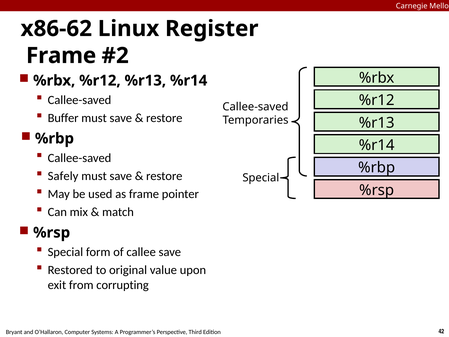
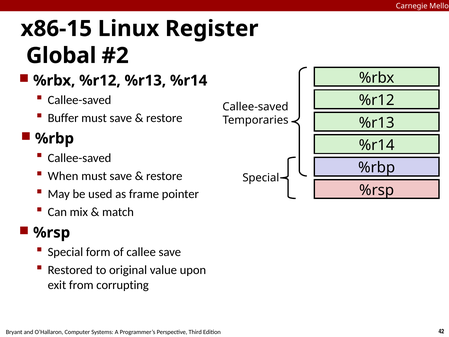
x86-62: x86-62 -> x86-15 (56, 29)
Frame: Frame -> Global (61, 56)
Safely: Safely -> When (63, 176)
